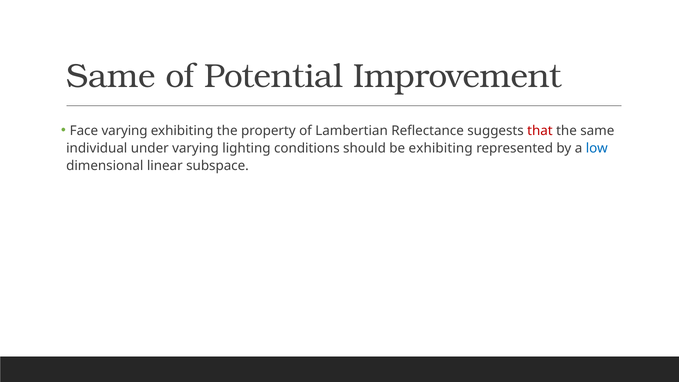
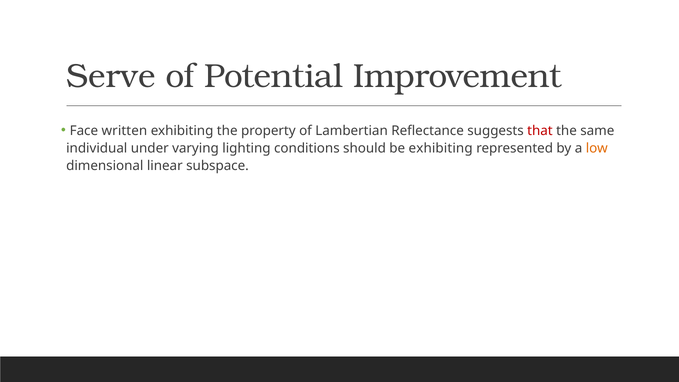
Same: Same -> Serve (111, 76)
Face varying: varying -> written (124, 131)
low colour: blue -> orange (597, 148)
